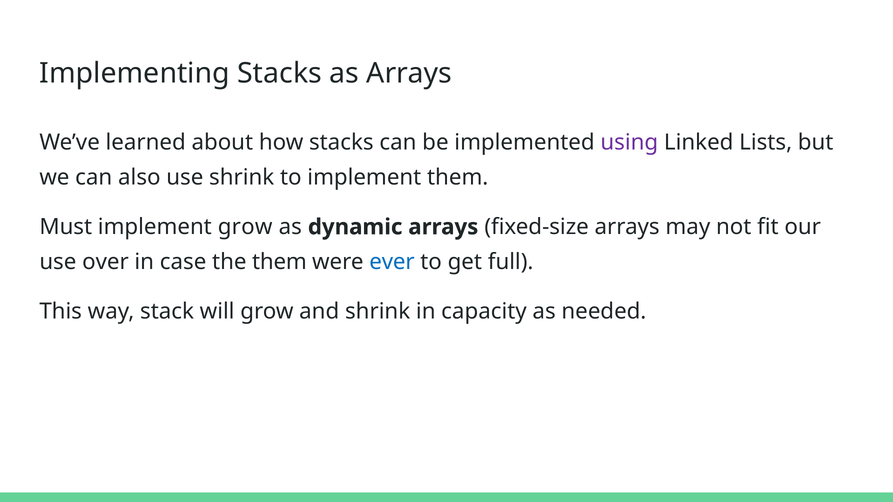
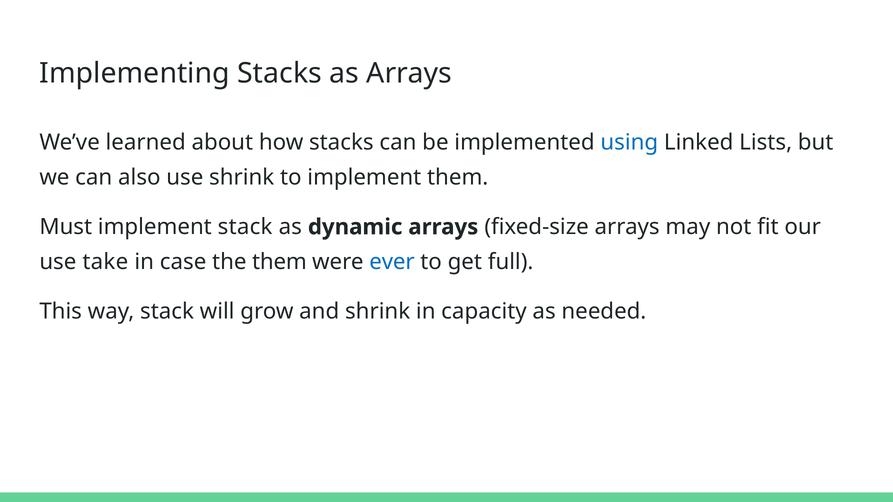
using colour: purple -> blue (629, 142)
implement grow: grow -> stack (245, 227)
over: over -> take (105, 262)
